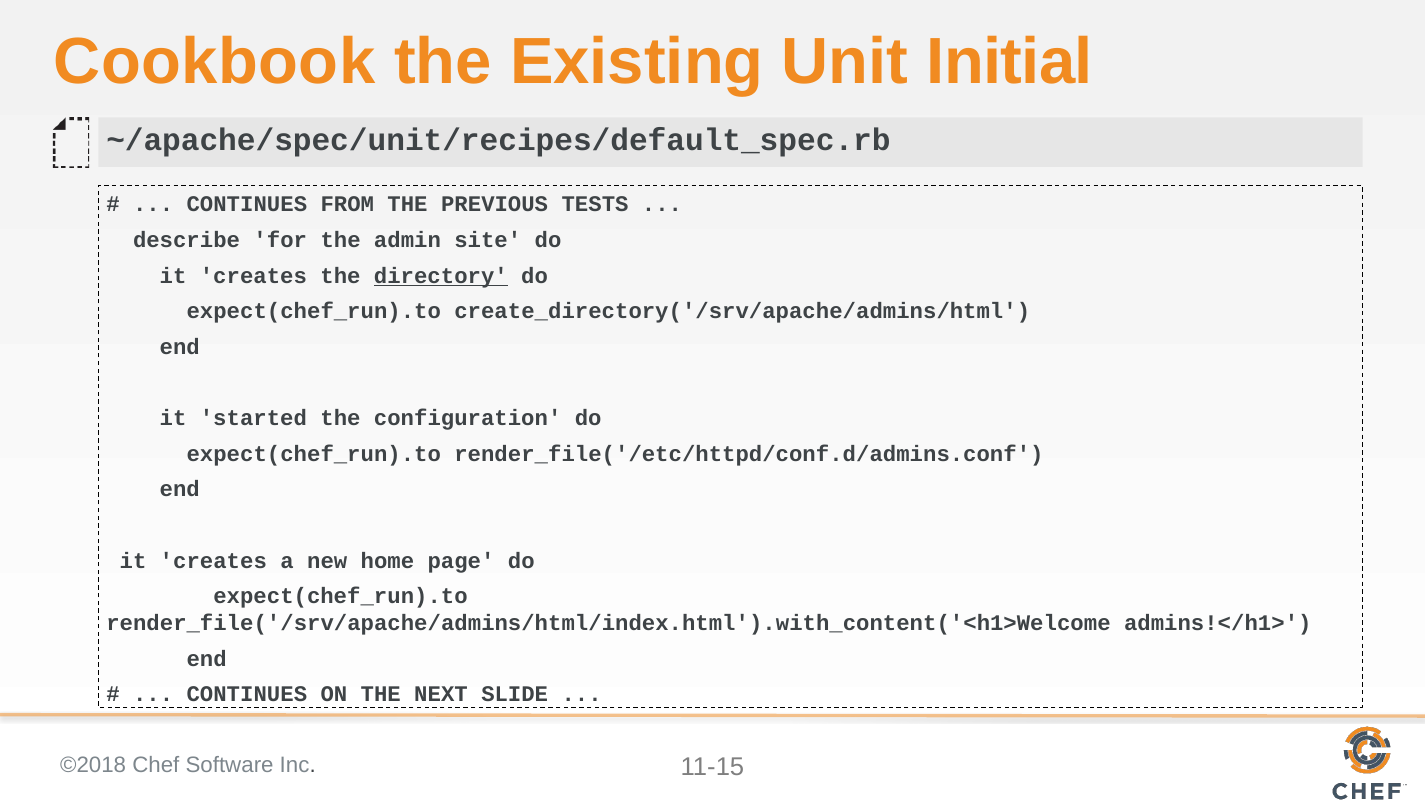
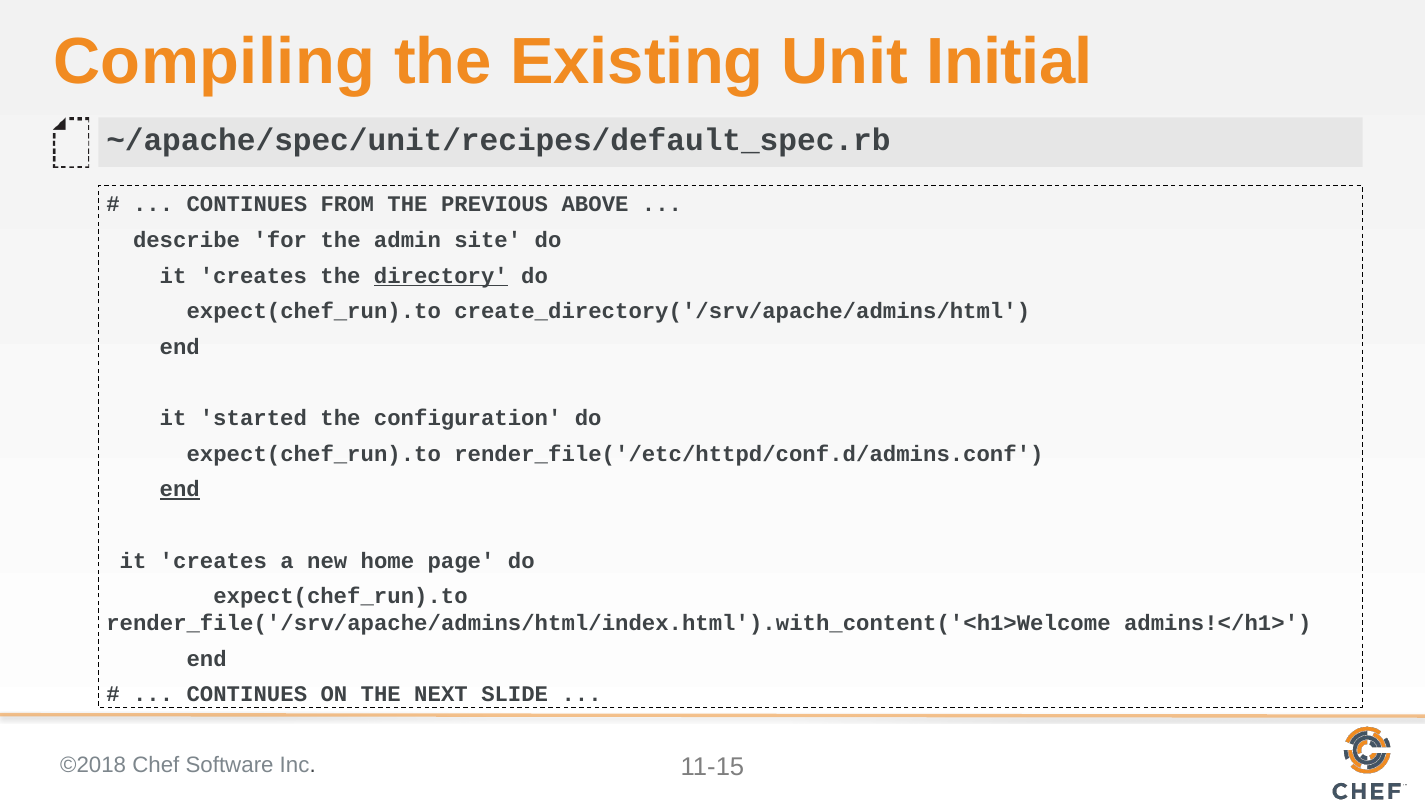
Cookbook: Cookbook -> Compiling (214, 62)
TESTS: TESTS -> ABOVE (595, 204)
end underline: none -> present (180, 489)
